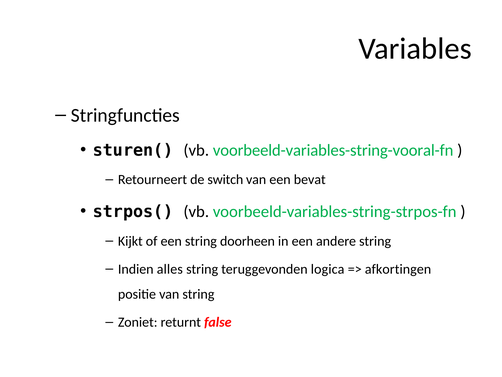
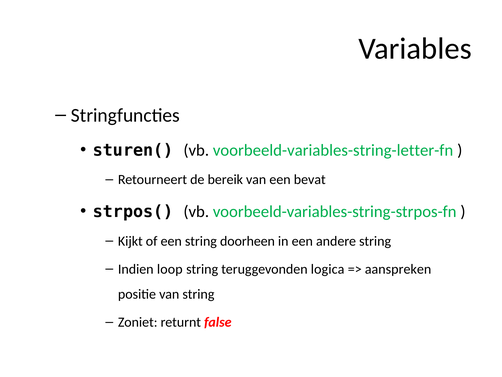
voorbeeld-variables-string-vooral-fn: voorbeeld-variables-string-vooral-fn -> voorbeeld-variables-string-letter-fn (333, 150)
switch: switch -> bereik (225, 179)
alles: alles -> loop (170, 269)
afkortingen: afkortingen -> aanspreken (398, 269)
